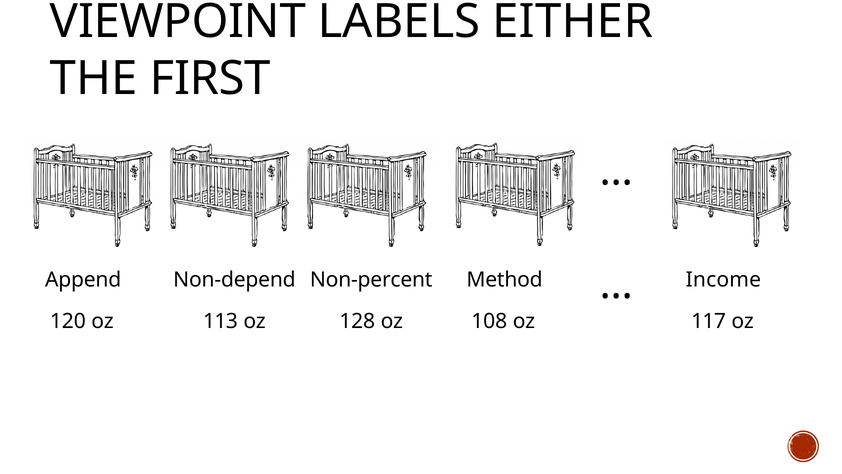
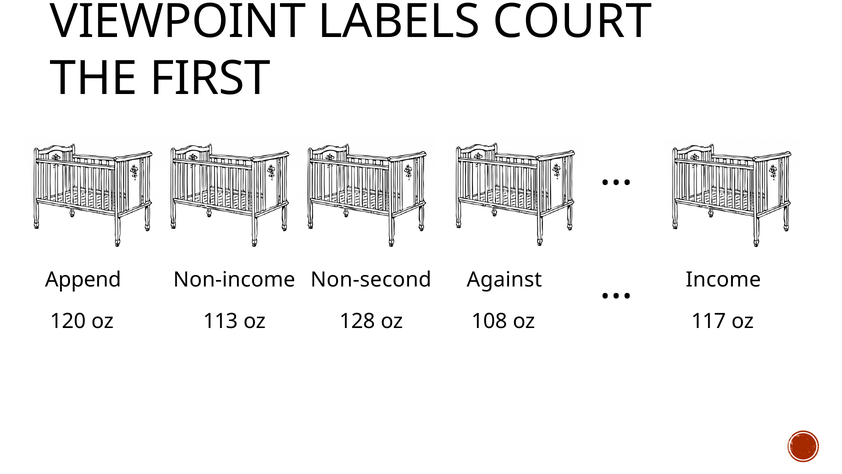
EITHER: EITHER -> COURT (573, 21)
Non-depend: Non-depend -> Non-income (234, 280)
Non-percent: Non-percent -> Non-second (371, 280)
Method: Method -> Against (504, 280)
